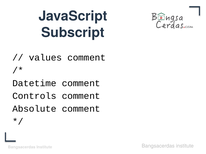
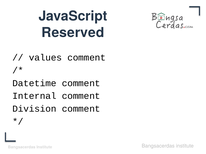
Subscript: Subscript -> Reserved (73, 33)
Controls: Controls -> Internal (34, 96)
Absolute: Absolute -> Division (34, 109)
